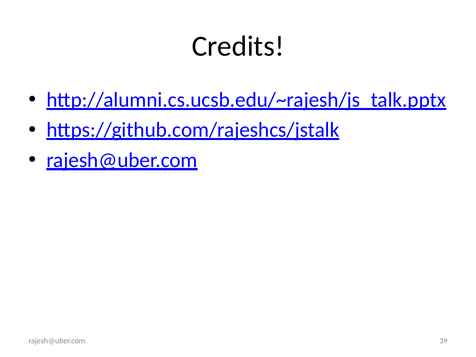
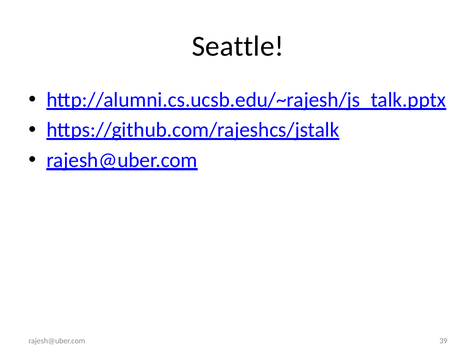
Credits: Credits -> Seattle (238, 46)
